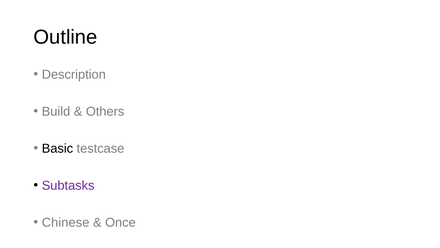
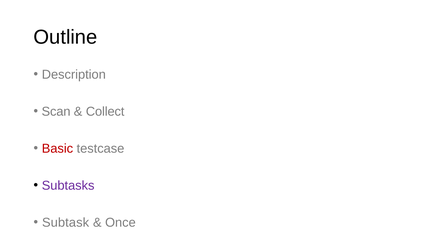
Build: Build -> Scan (56, 111)
Others: Others -> Collect (105, 111)
Basic colour: black -> red (57, 148)
Chinese: Chinese -> Subtask (66, 222)
